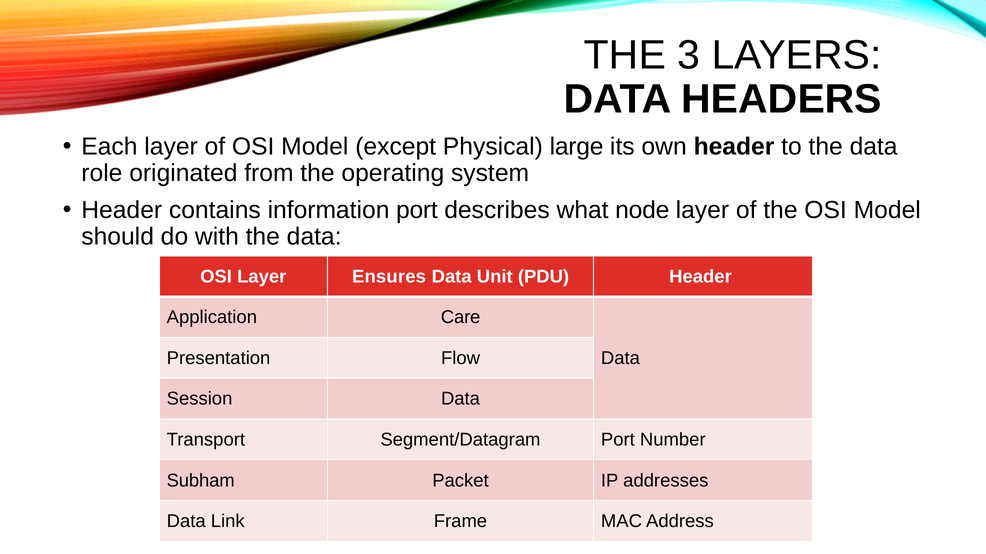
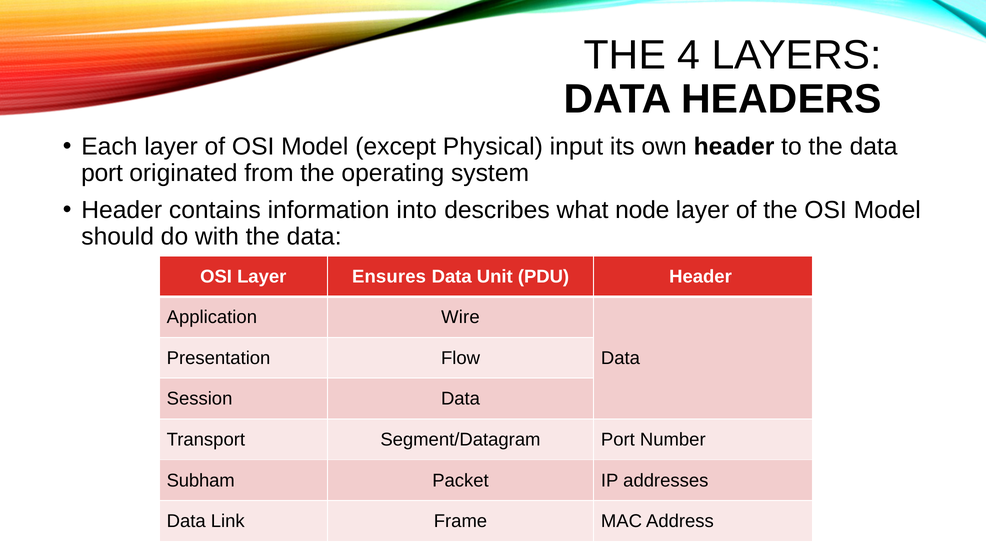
3: 3 -> 4 (689, 55)
large: large -> input (576, 147)
role: role -> port (102, 173)
information port: port -> into (417, 210)
Care: Care -> Wire (460, 318)
